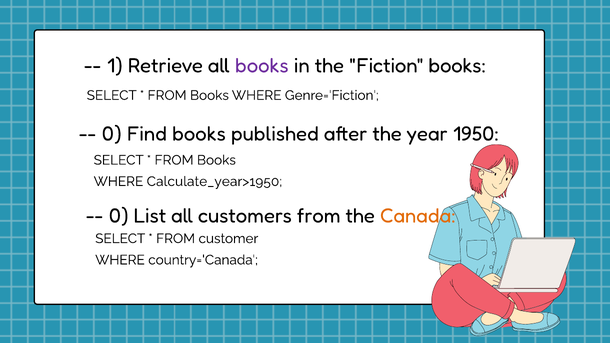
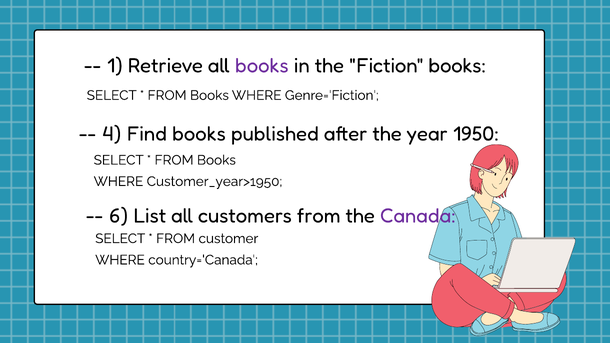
0: 0 -> 4 (112, 134)
Calculate_year>1950: Calculate_year>1950 -> Customer_year>1950 (214, 182)
0: 0 -> 6 (119, 216)
Canada colour: orange -> purple (418, 216)
